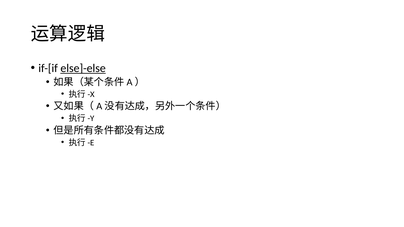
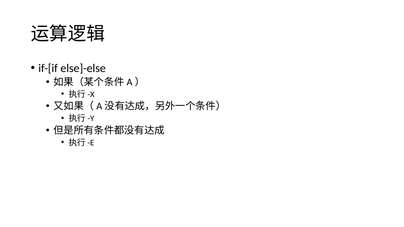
else]-else underline: present -> none (83, 68)
